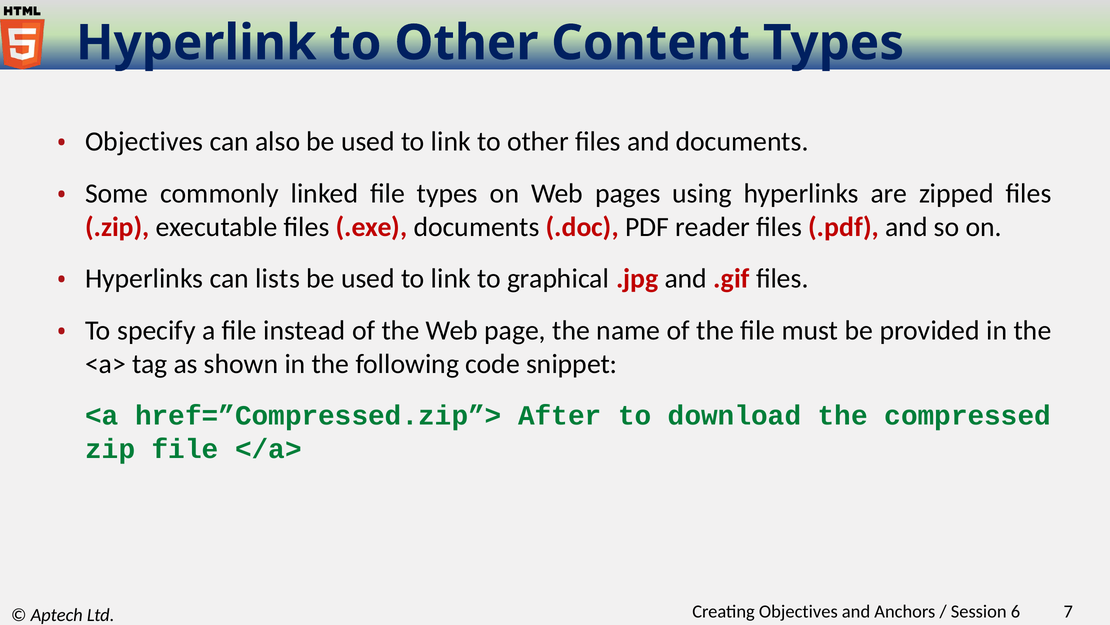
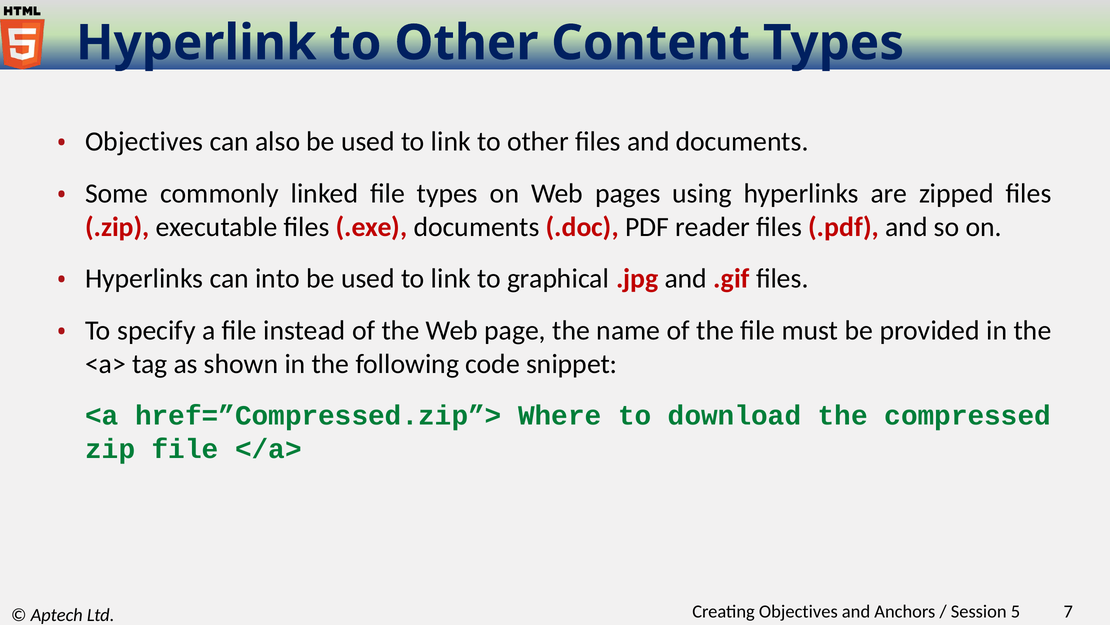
lists: lists -> into (278, 278)
After: After -> Where (560, 415)
6: 6 -> 5 (1015, 611)
